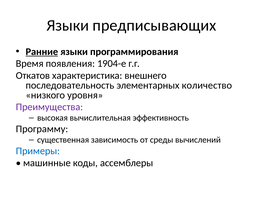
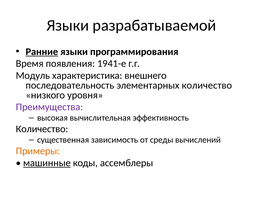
предписывающих: предписывающих -> разрабатываемой (154, 25)
1904-е: 1904-е -> 1941-е (112, 64)
Откатов: Откатов -> Модуль (33, 76)
Программу: Программу -> Количество (42, 129)
Примеры colour: blue -> orange (38, 151)
машинные underline: none -> present (47, 163)
